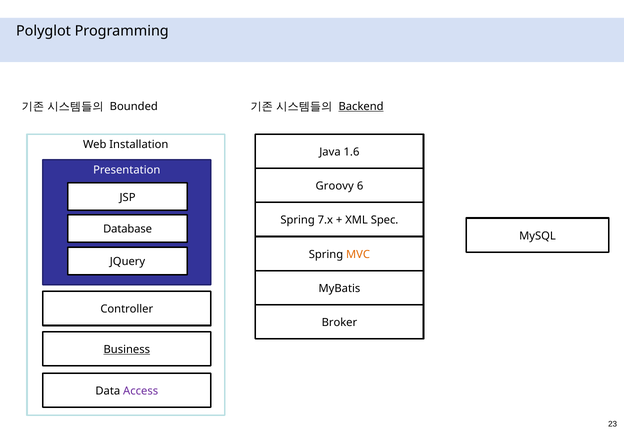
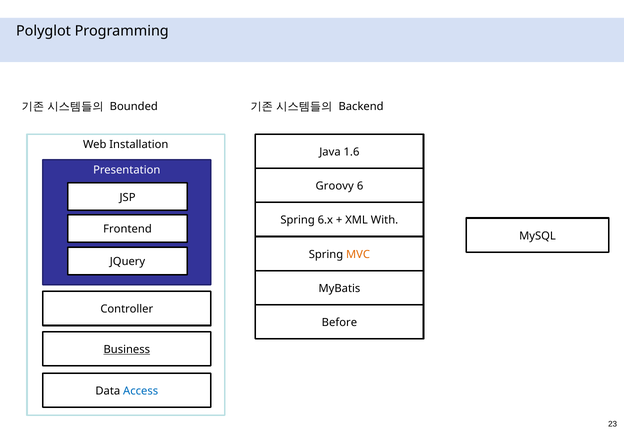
Backend underline: present -> none (361, 106)
7.x: 7.x -> 6.x (325, 220)
Spec: Spec -> With (385, 220)
Database: Database -> Frontend (128, 229)
Broker: Broker -> Before (339, 323)
Access colour: purple -> blue (141, 391)
